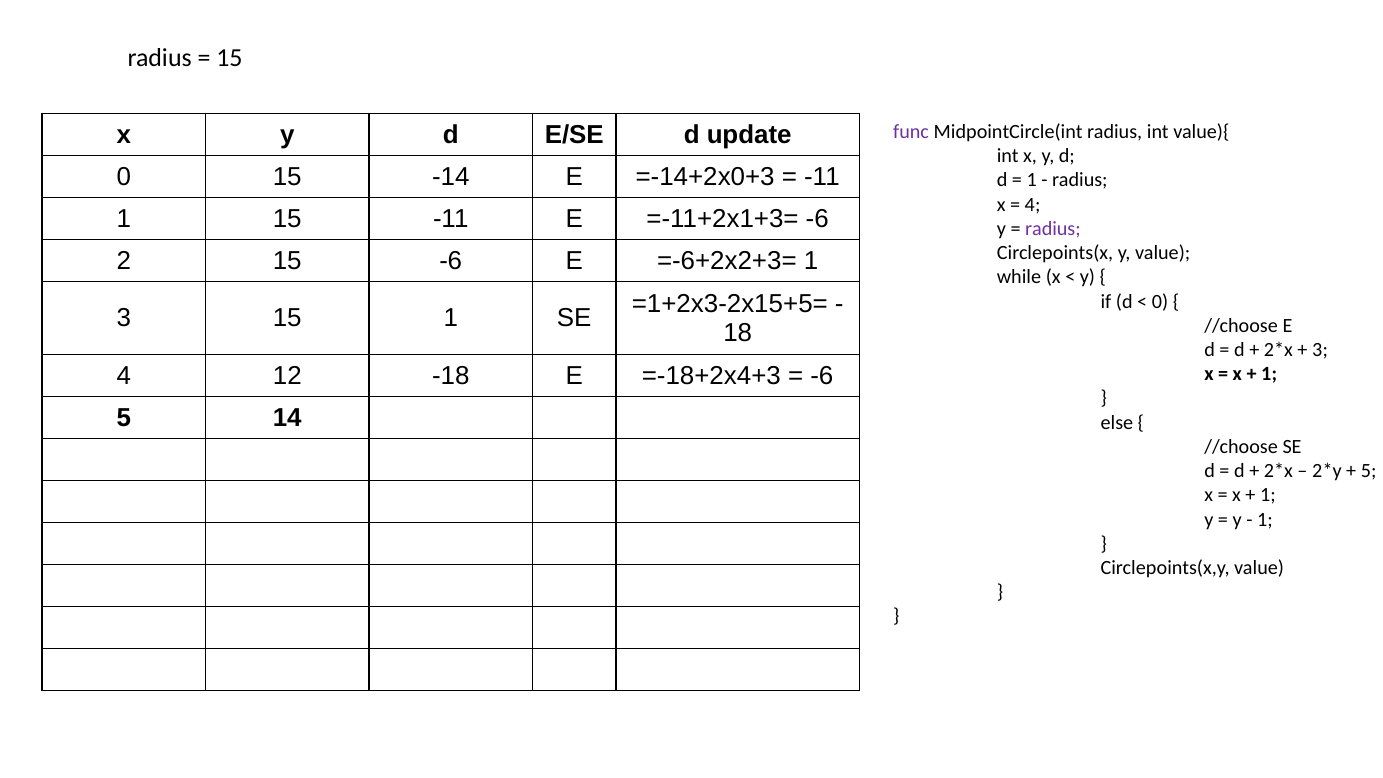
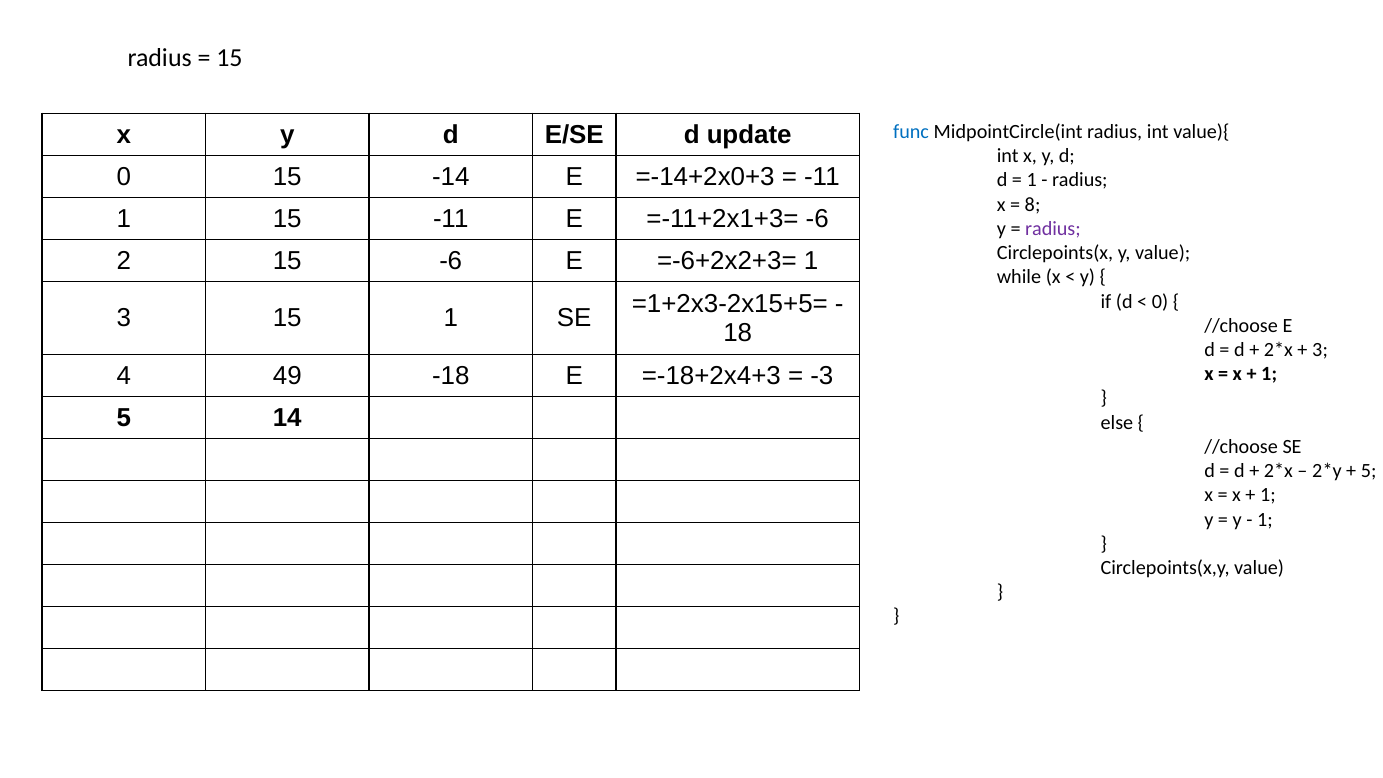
func colour: purple -> blue (911, 132)
4: 4 -> 8 (1033, 205)
12: 12 -> 49 (287, 376)
-6: -6 -> -3 (822, 376)
